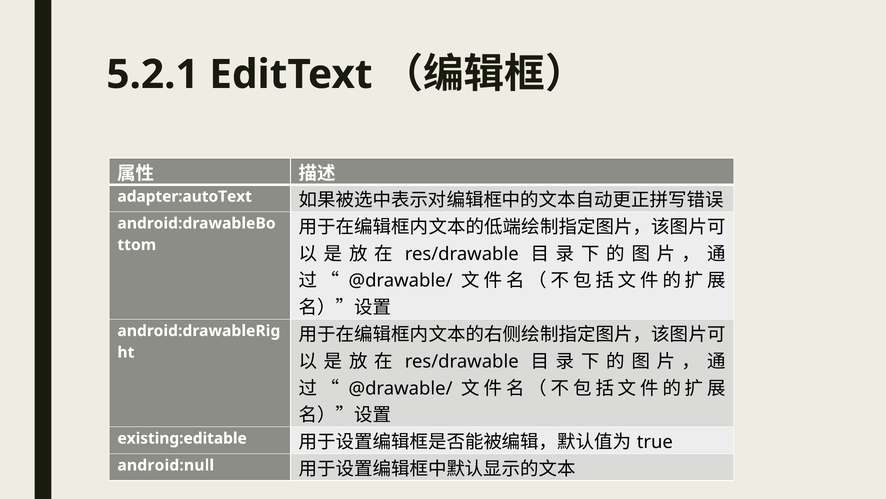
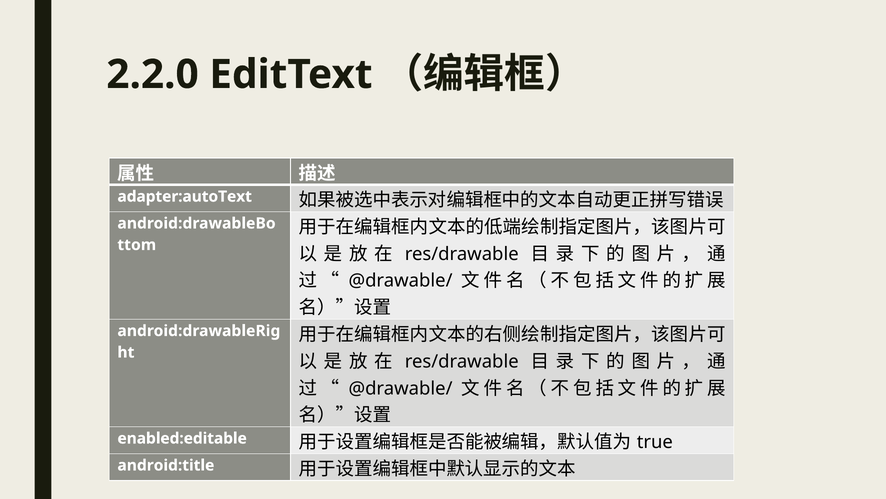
5.2.1: 5.2.1 -> 2.2.0 (153, 74)
existing:editable: existing:editable -> enabled:editable (182, 438)
android:null: android:null -> android:title (166, 465)
